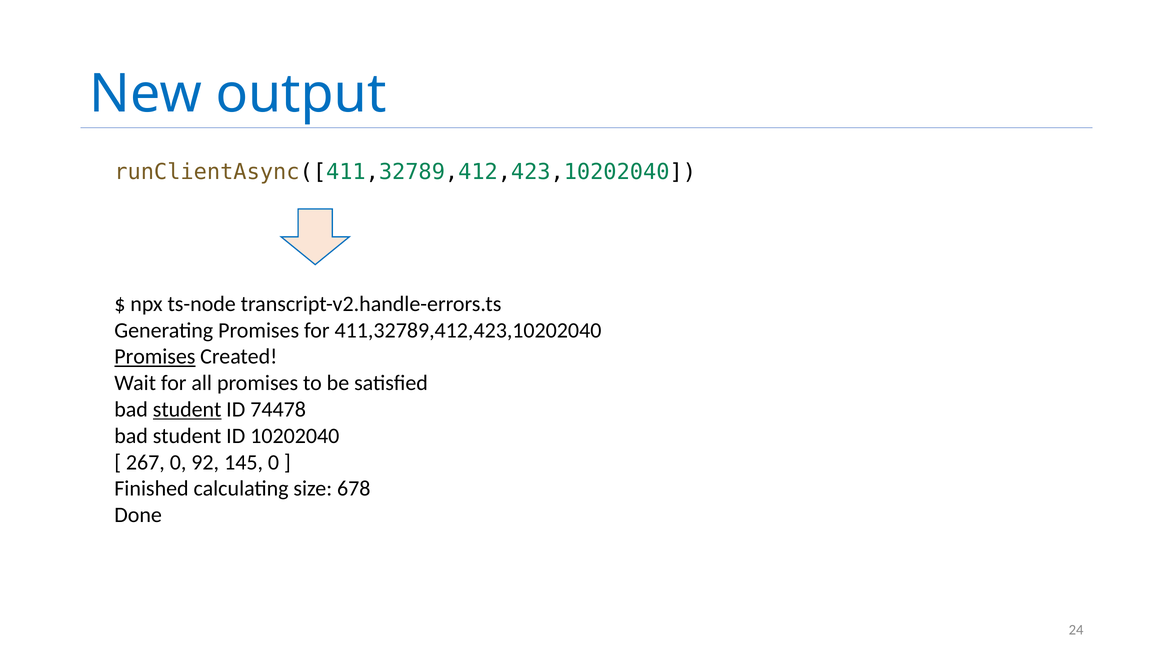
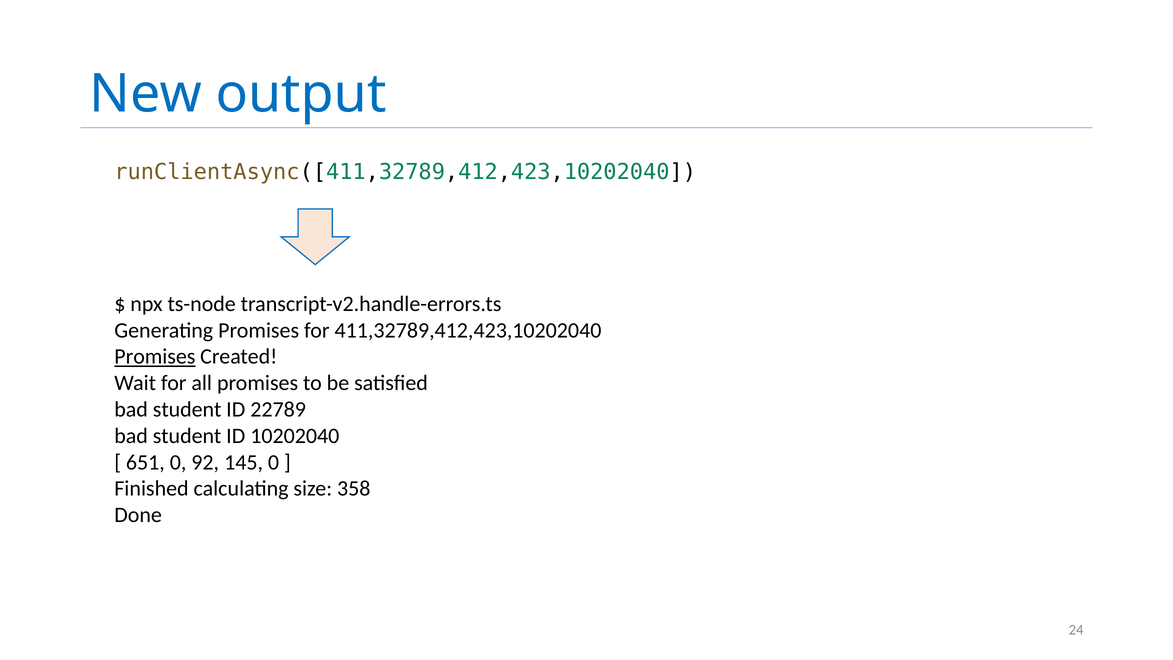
student underline: present -> none (187, 409)
74478: 74478 -> 22789 (278, 409)
267: 267 -> 651 (145, 462)
678: 678 -> 358 (354, 489)
